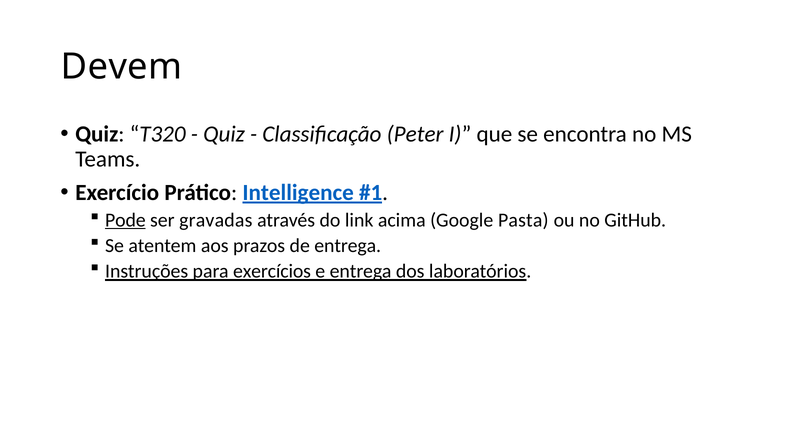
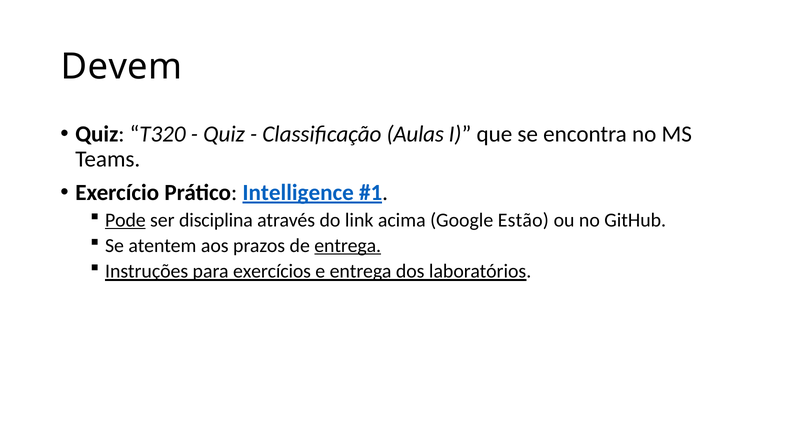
Peter: Peter -> Aulas (415, 134)
gravadas: gravadas -> disciplina (216, 220)
Pasta: Pasta -> Estão (523, 220)
entrega underline: none -> present (348, 246)
